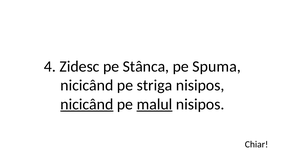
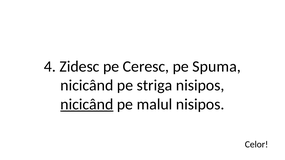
Stânca: Stânca -> Ceresc (146, 67)
malul underline: present -> none (154, 105)
Chiar: Chiar -> Celor (257, 145)
